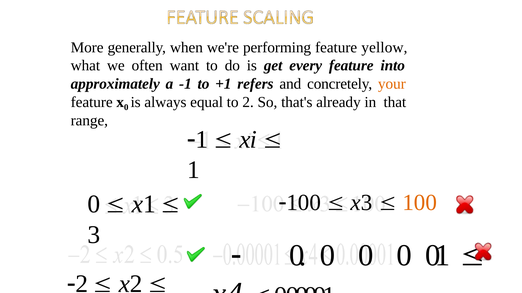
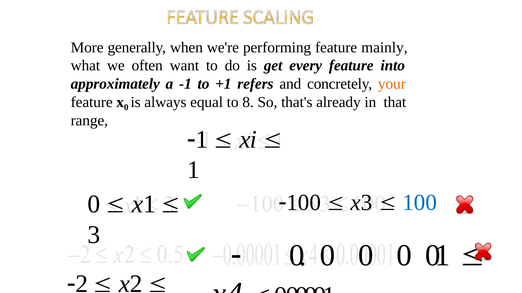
yellow: yellow -> mainly (384, 47)
to 2: 2 -> 8 (248, 102)
100 colour: orange -> blue (420, 203)
